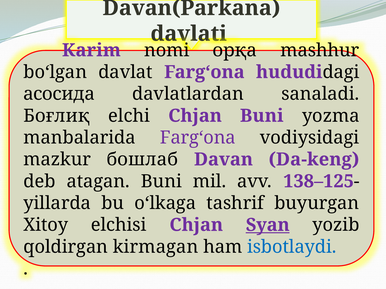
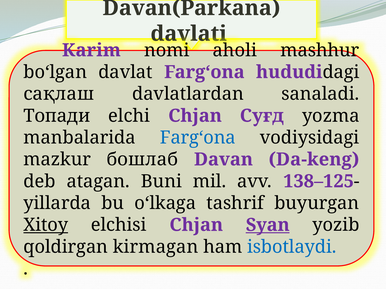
орқа: орқа -> aholi (235, 50)
асосида: асосида -> сақлаш (59, 94)
Боғлиқ: Боғлиқ -> Топади (57, 116)
Chjan Buni: Buni -> Суғд (262, 116)
Farg‘ona colour: purple -> blue (198, 138)
Xitoy underline: none -> present (46, 225)
